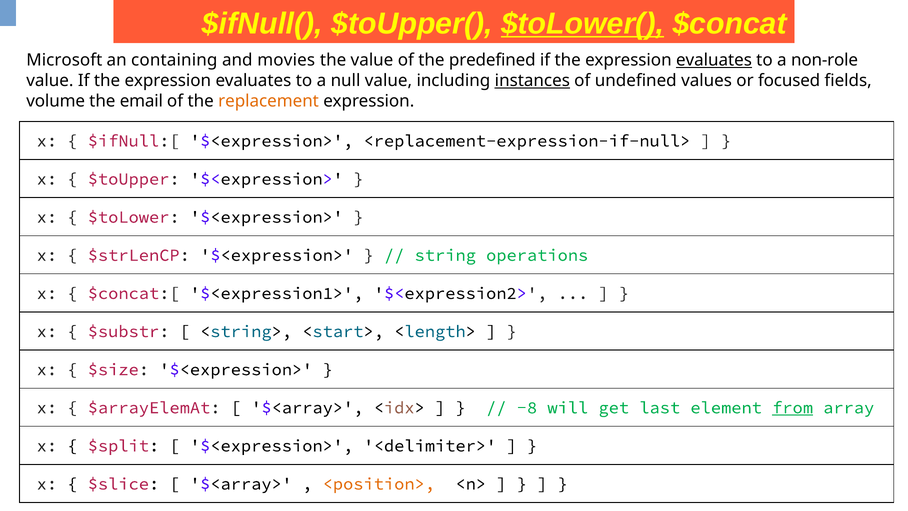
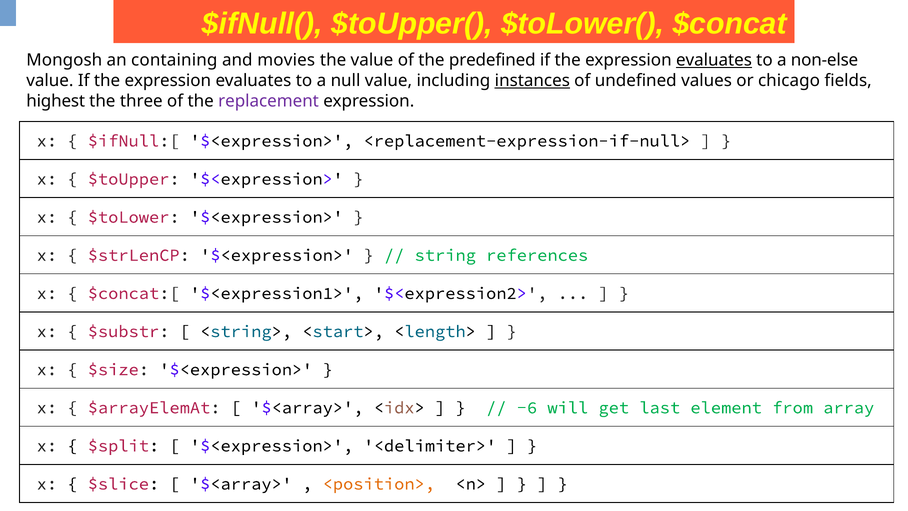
$toLower( underline: present -> none (583, 24)
Microsoft: Microsoft -> Mongosh (64, 60)
non-role: non-role -> non-else (825, 60)
focused: focused -> chicago (789, 81)
volume: volume -> highest (56, 101)
email: email -> three (141, 101)
replacement colour: orange -> purple (269, 101)
operations: operations -> references (537, 255)
-8: -8 -> -6 (527, 407)
from underline: present -> none (793, 407)
